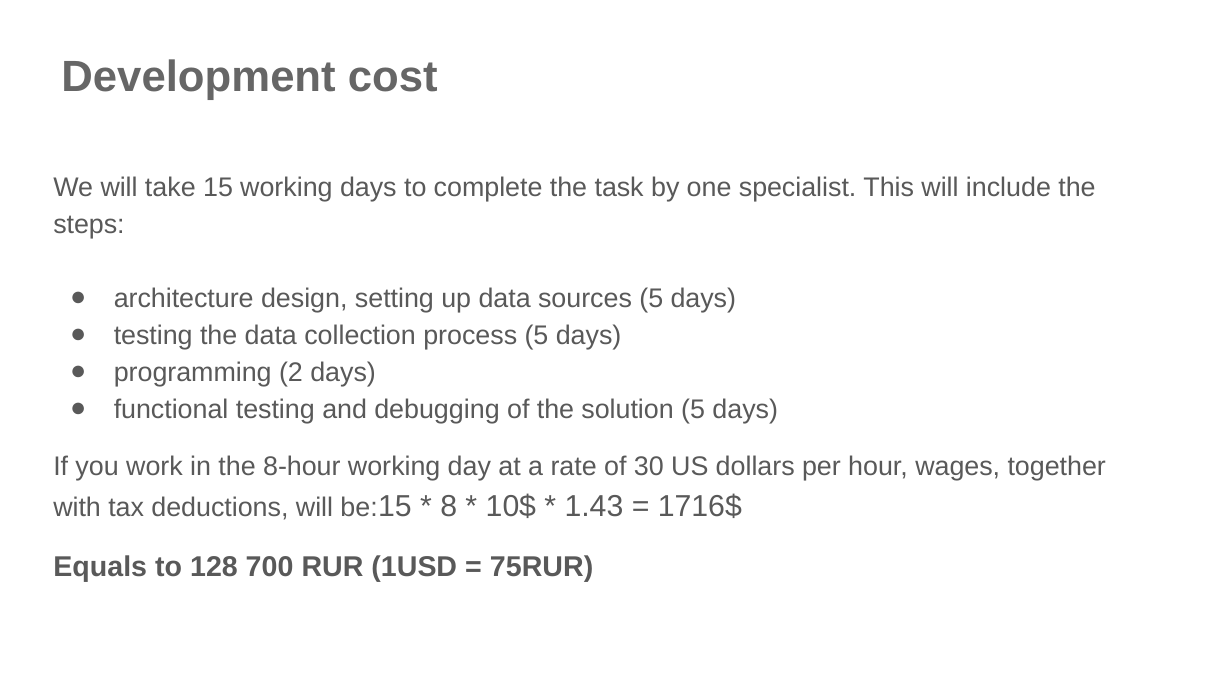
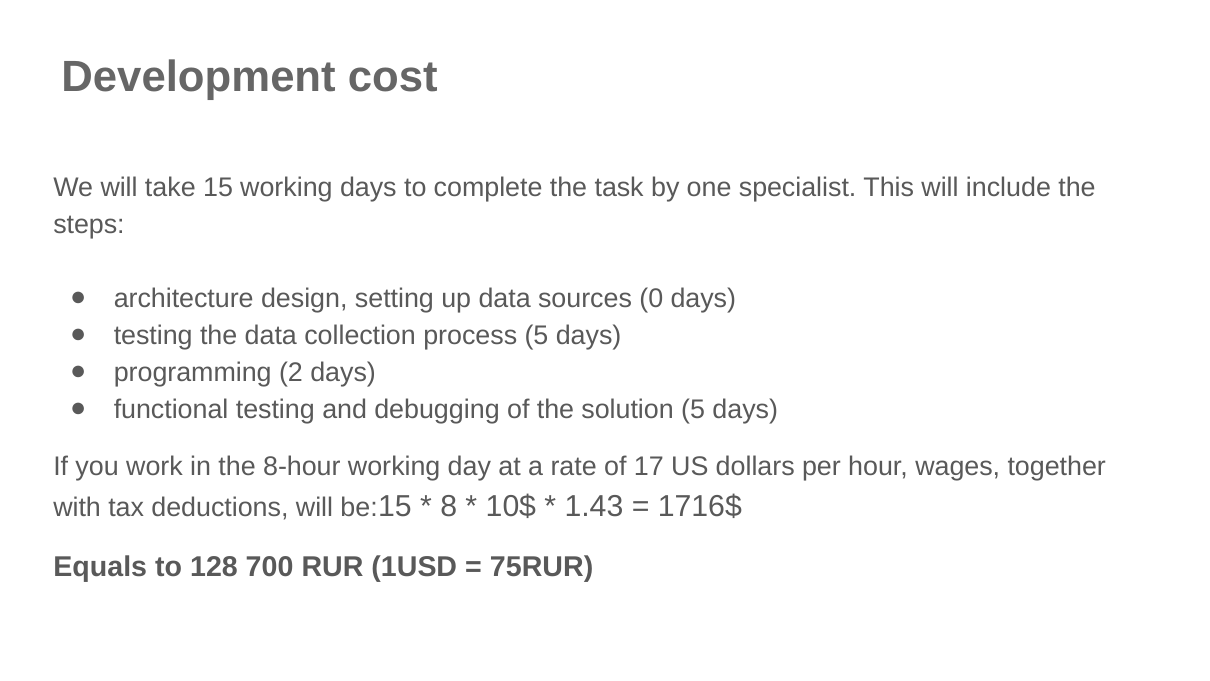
sources 5: 5 -> 0 (651, 298)
30: 30 -> 17 (649, 467)
